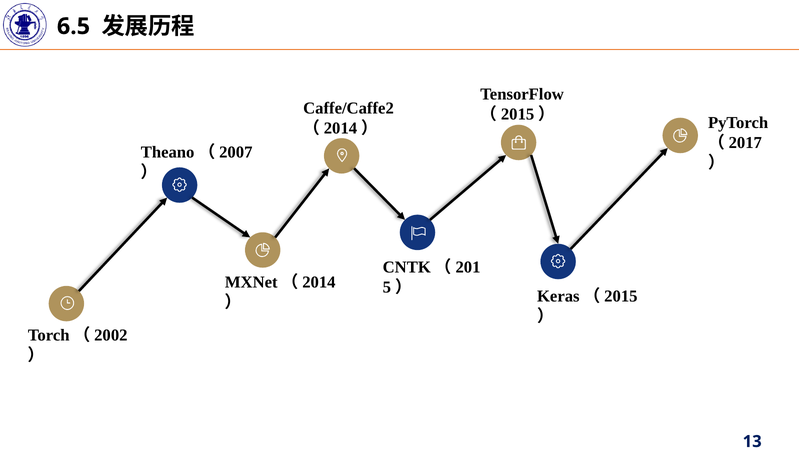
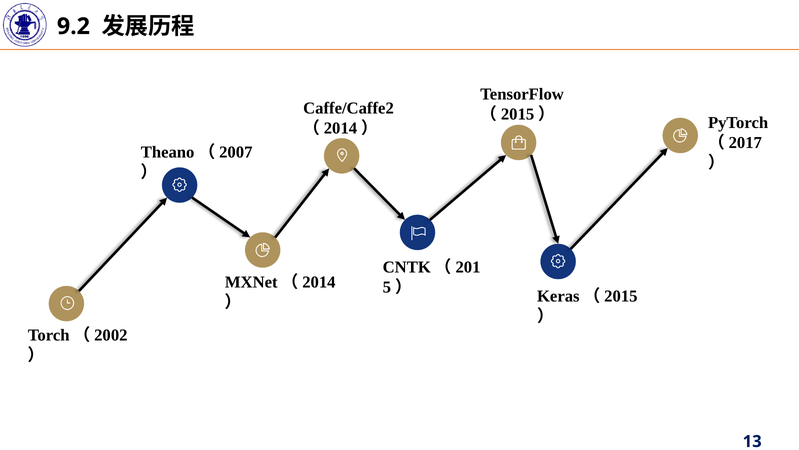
6.5: 6.5 -> 9.2 (73, 26)
